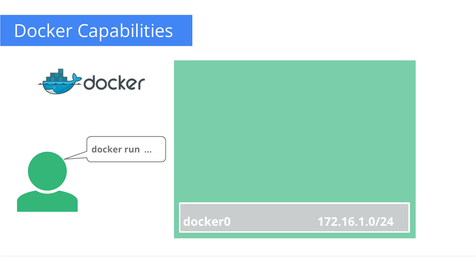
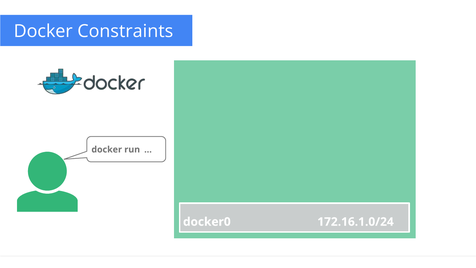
Capabilities: Capabilities -> Constraints (125, 31)
